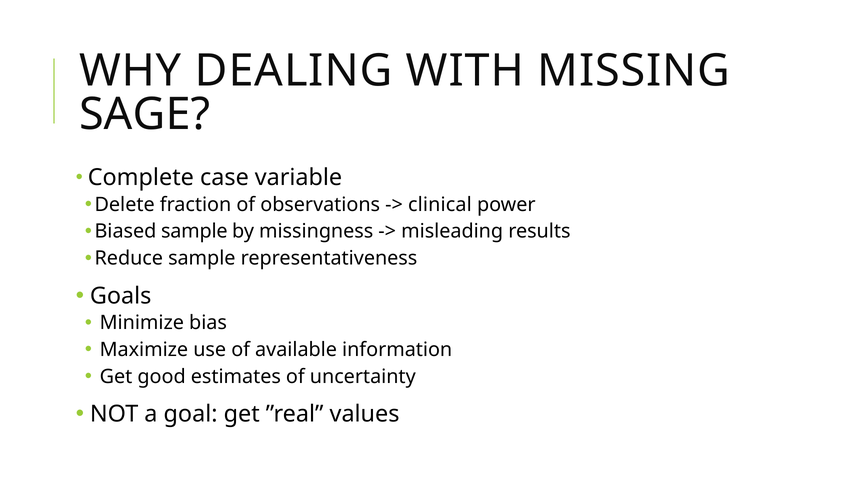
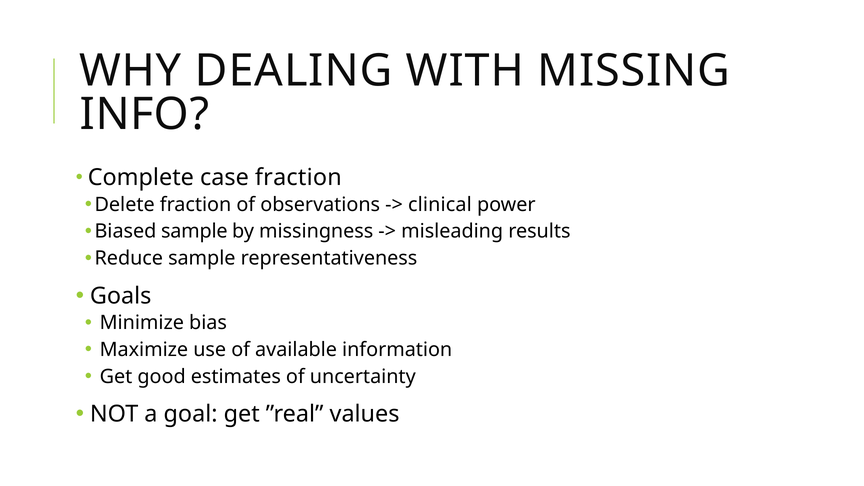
SAGE: SAGE -> INFO (144, 114)
case variable: variable -> fraction (298, 178)
